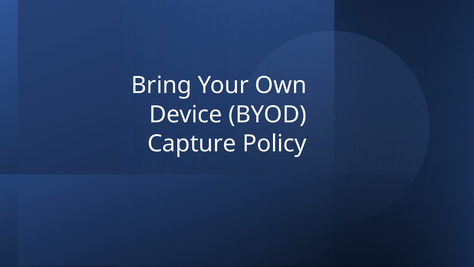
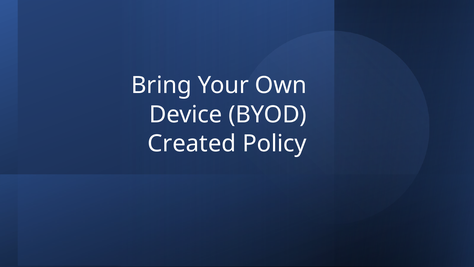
Capture: Capture -> Created (192, 143)
